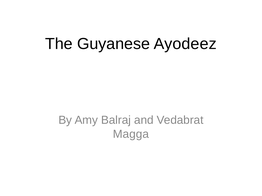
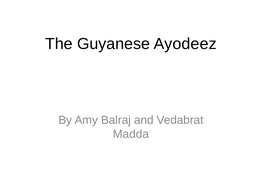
Magga: Magga -> Madda (131, 134)
